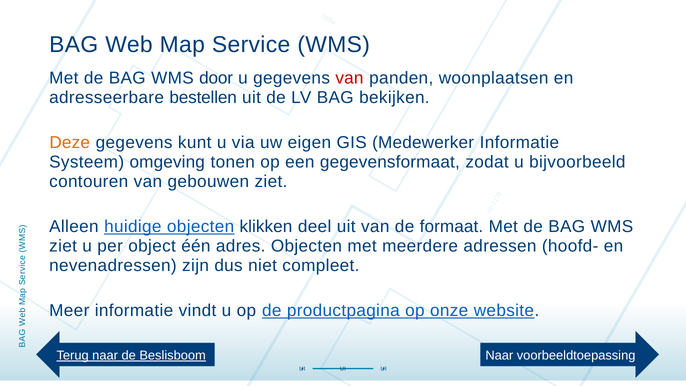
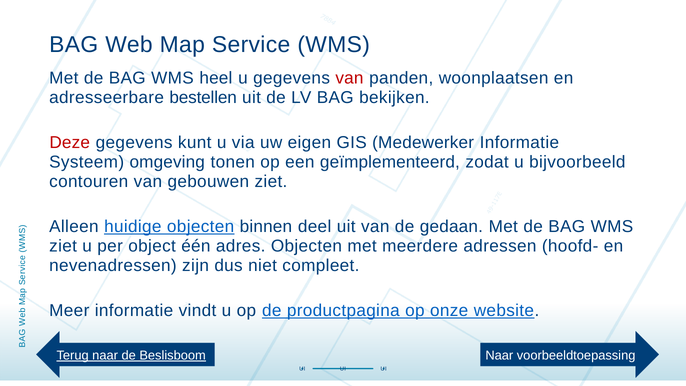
door: door -> heel (216, 78)
Deze colour: orange -> red (70, 143)
gegevensformaat: gegevensformaat -> geïmplementeerd (390, 162)
klikken: klikken -> binnen (266, 226)
formaat: formaat -> gedaan (451, 226)
